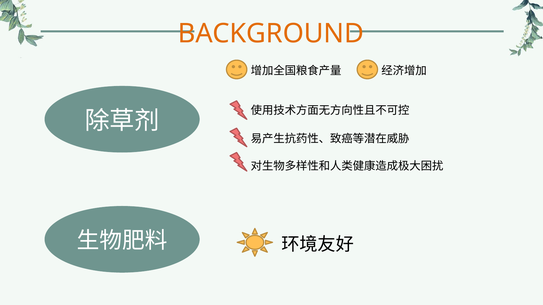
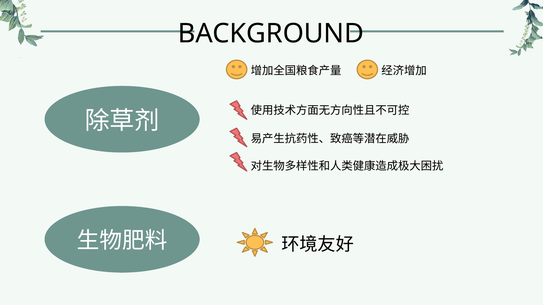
BACKGROUND colour: orange -> black (271, 34)
